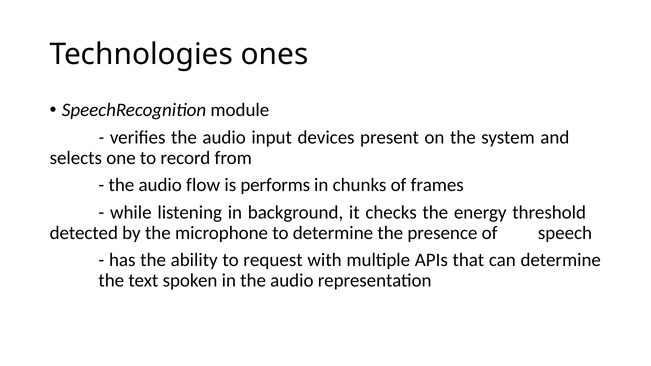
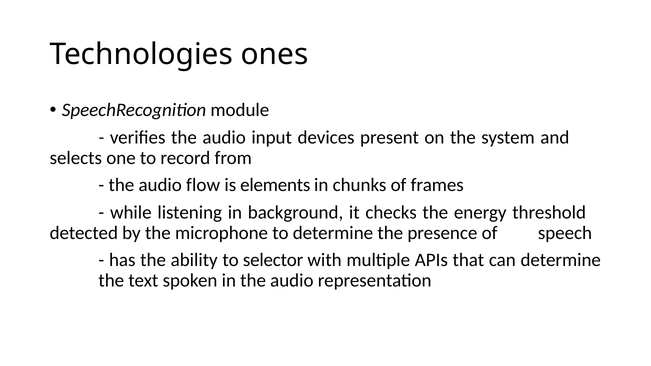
performs: performs -> elements (275, 185)
request: request -> selector (273, 260)
